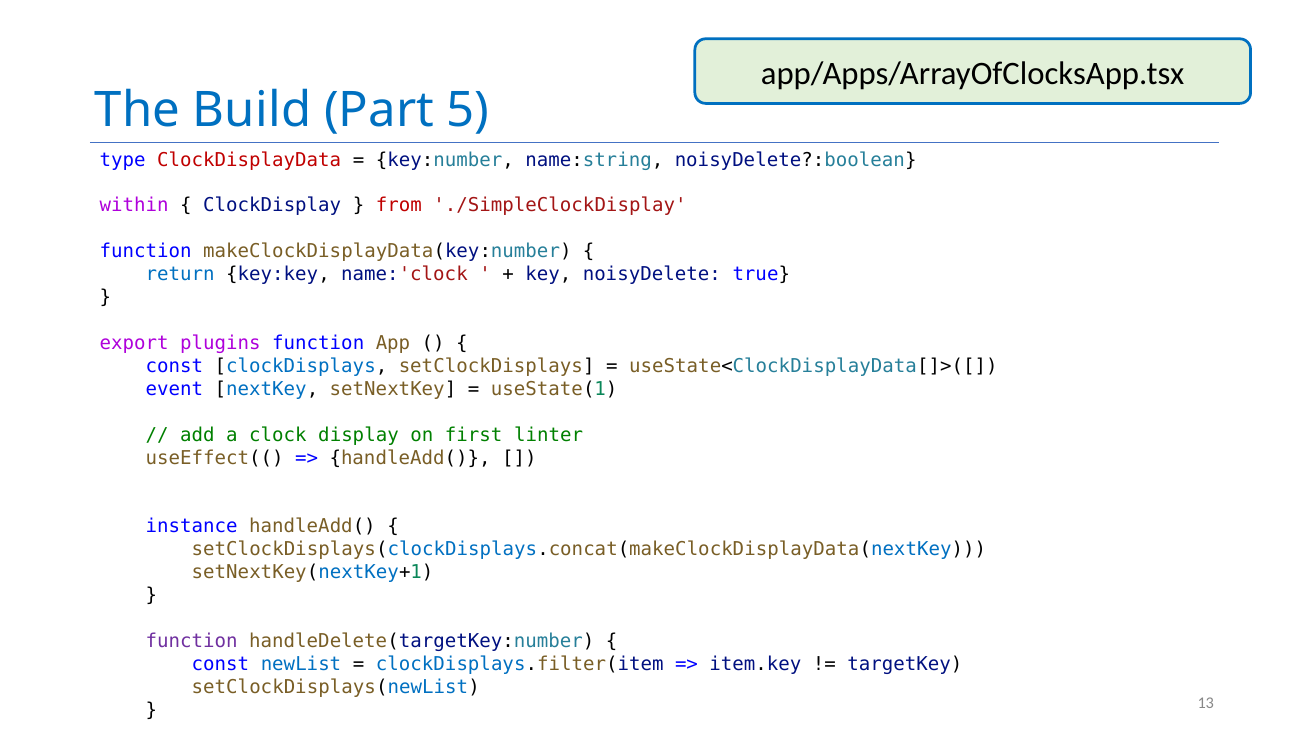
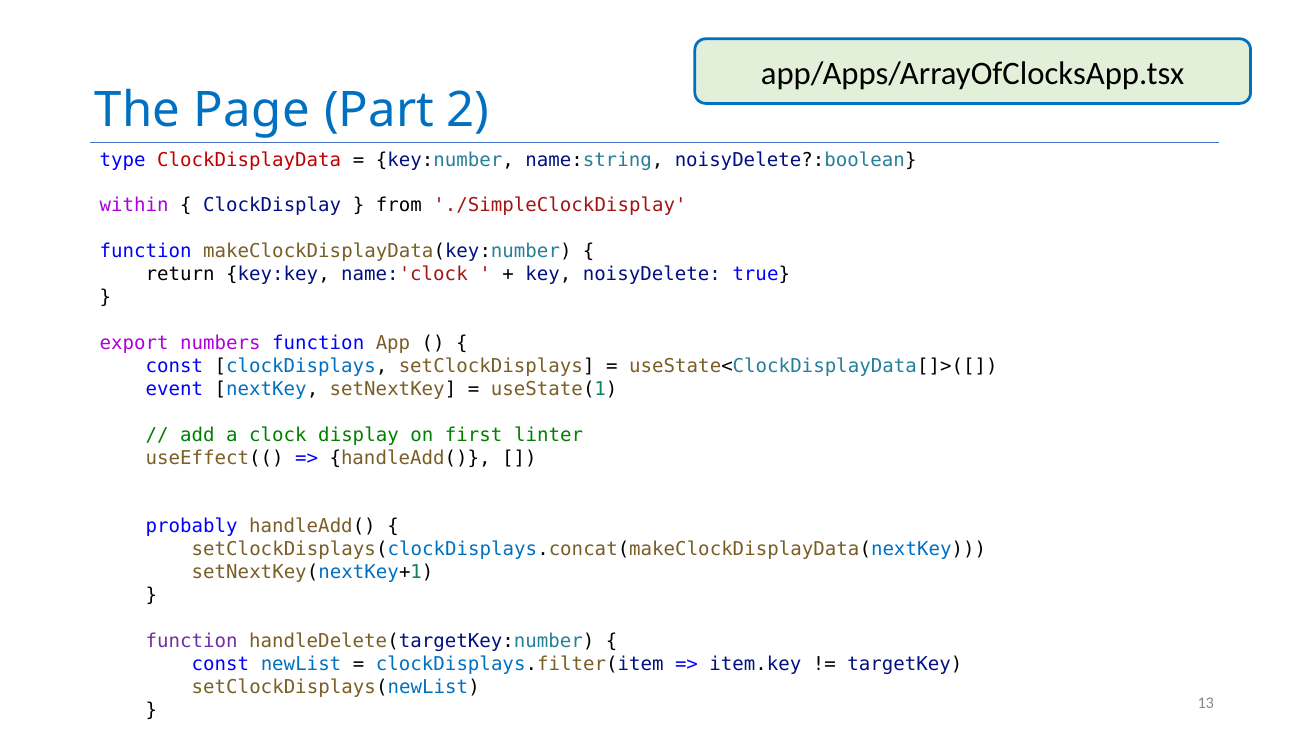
Build: Build -> Page (252, 111)
5: 5 -> 2 (468, 111)
from colour: red -> black (399, 206)
return colour: blue -> black (180, 275)
plugins: plugins -> numbers (220, 343)
instance: instance -> probably (192, 527)
